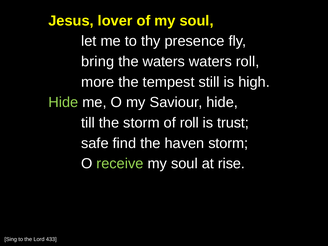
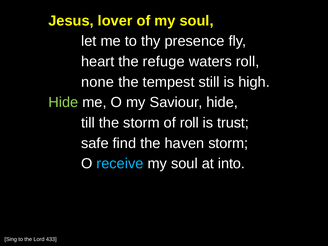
bring: bring -> heart (98, 62)
the waters: waters -> refuge (164, 62)
more: more -> none (98, 82)
receive colour: light green -> light blue (120, 164)
rise: rise -> into (231, 164)
